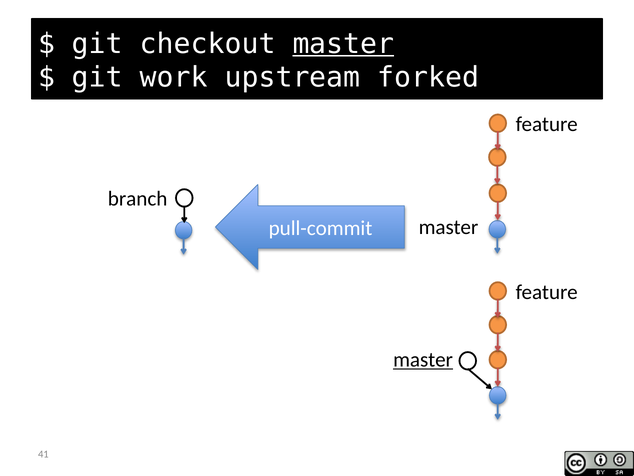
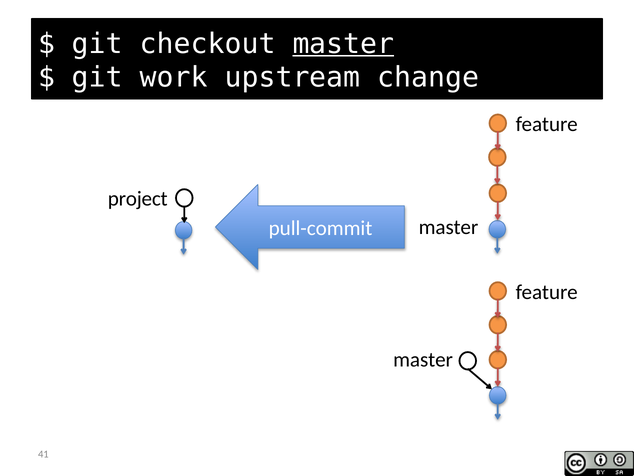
forked: forked -> change (428, 78)
branch: branch -> project (138, 199)
master underline: present -> none (423, 360)
